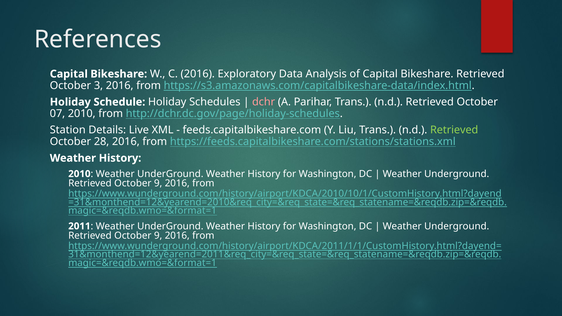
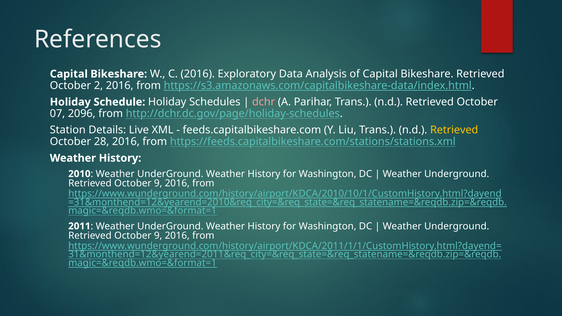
3: 3 -> 2 (98, 85)
07 2010: 2010 -> 2096 (82, 114)
Retrieved colour: light green -> yellow (454, 130)
